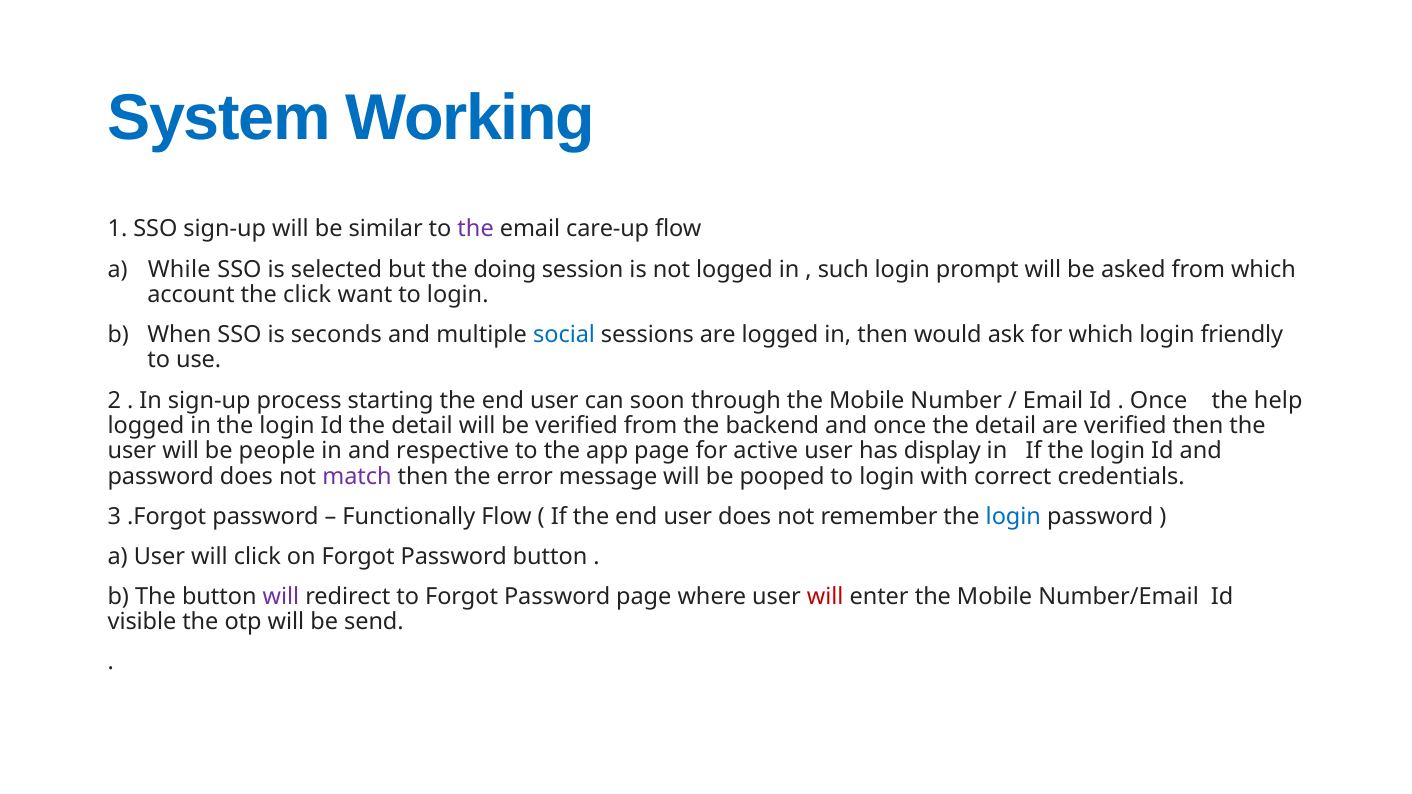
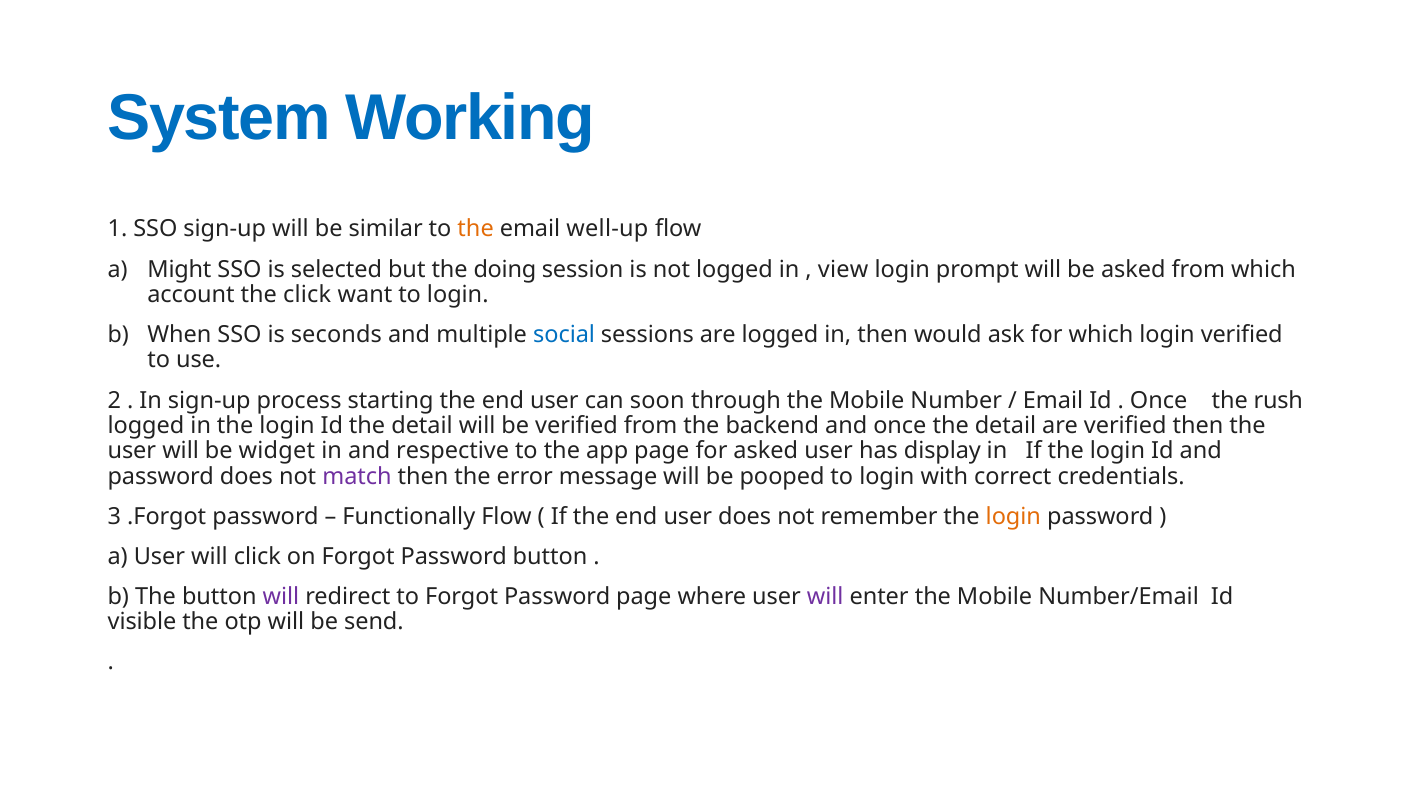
the colour: purple -> orange (476, 229)
care-up: care-up -> well-up (607, 229)
While: While -> Might (179, 269)
such: such -> view (843, 269)
login friendly: friendly -> verified (1242, 335)
help: help -> rush (1278, 400)
people: people -> widget (277, 451)
for active: active -> asked (766, 451)
login colour: blue -> orange (1013, 517)
will colour: red -> purple (825, 597)
